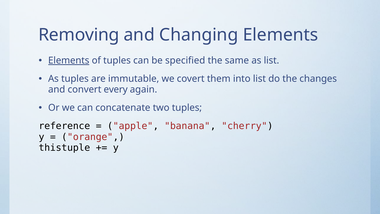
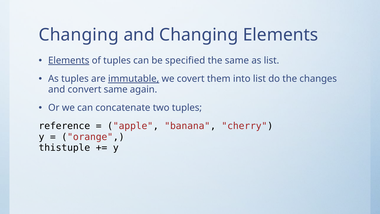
Removing: Removing -> Changing (79, 35)
immutable underline: none -> present (134, 79)
convert every: every -> same (116, 90)
